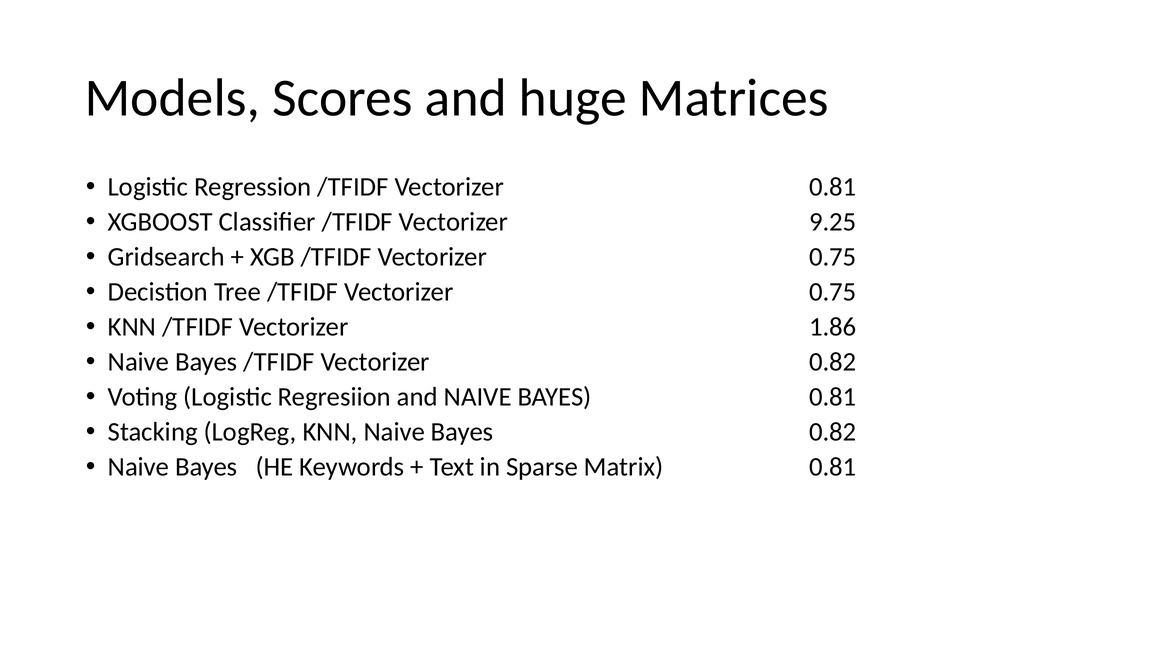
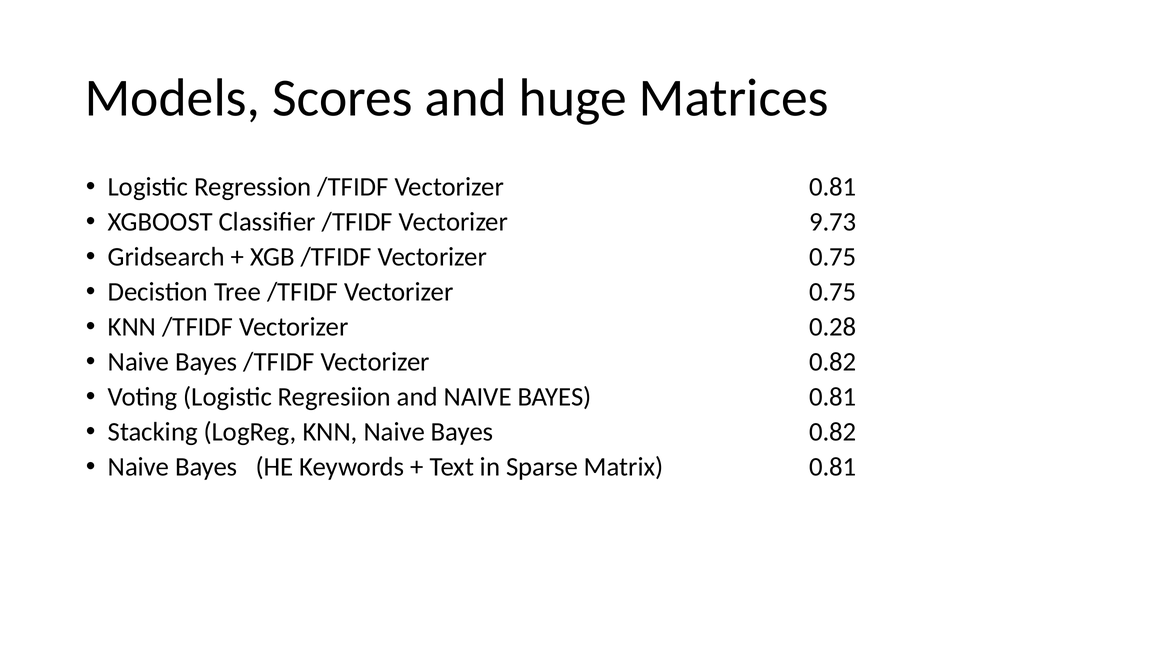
9.25: 9.25 -> 9.73 (833, 222)
1.86: 1.86 -> 0.28 (833, 327)
